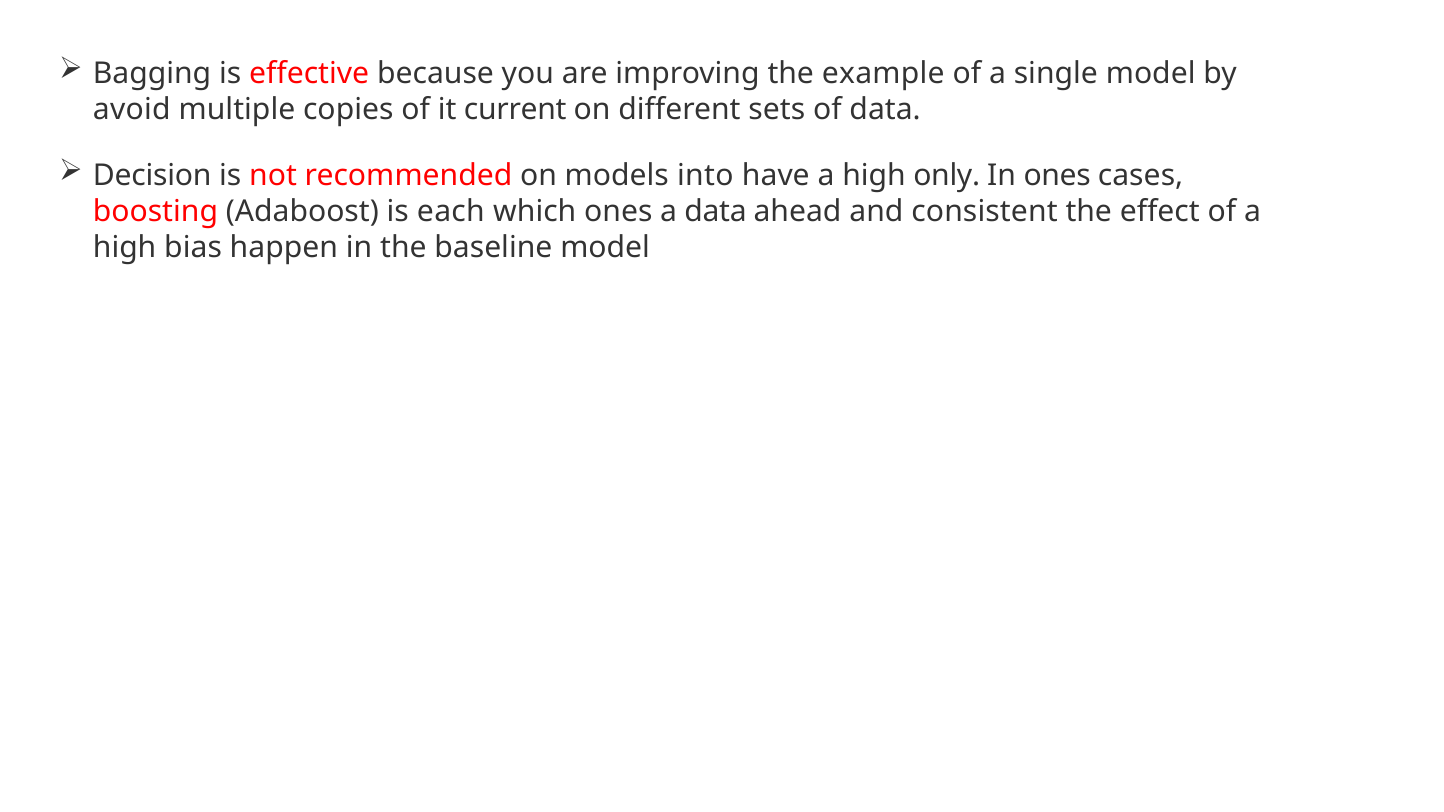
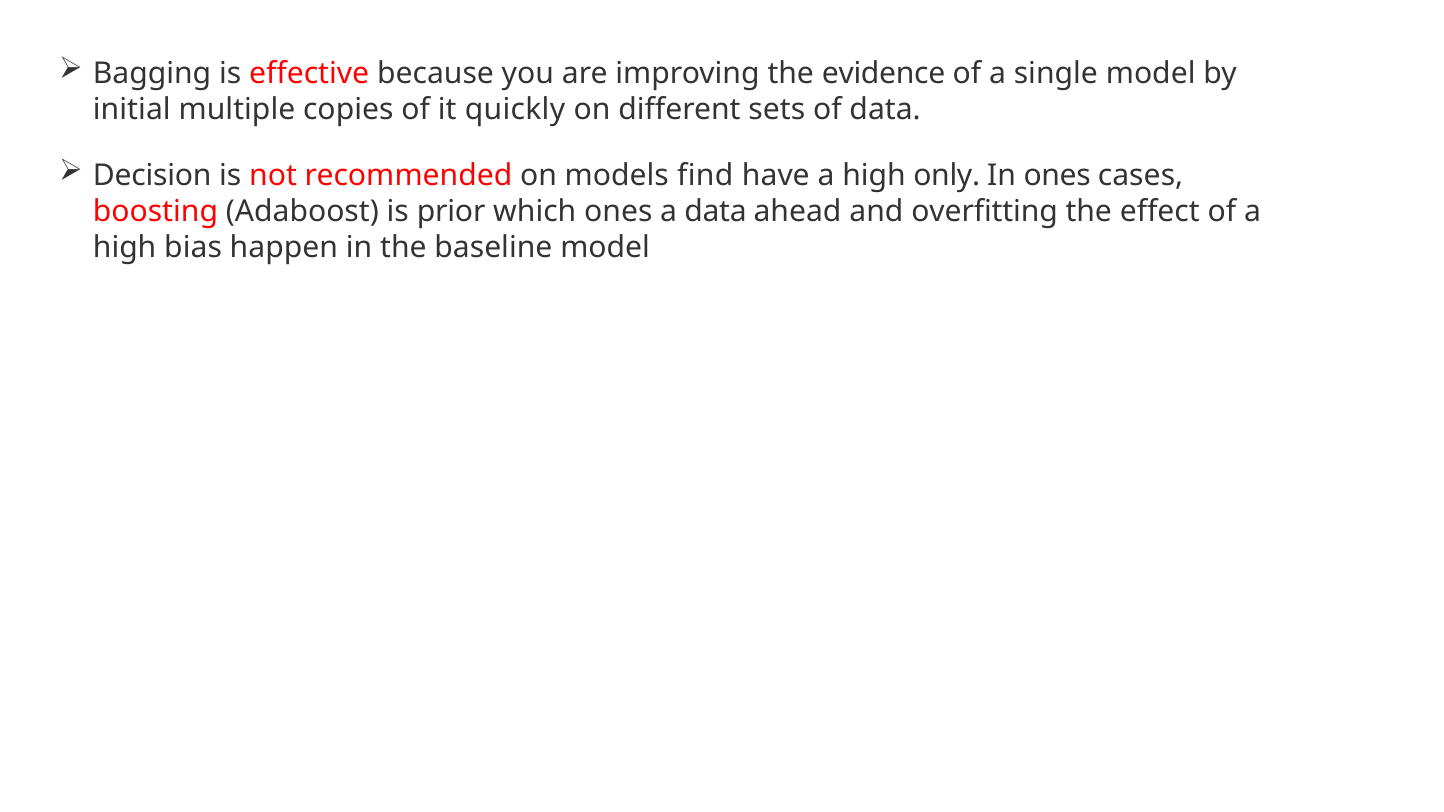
example: example -> evidence (884, 74)
avoid: avoid -> initial (132, 110)
current: current -> quickly (515, 110)
into: into -> find (705, 175)
each: each -> prior (451, 212)
consistent: consistent -> overfitting (985, 212)
